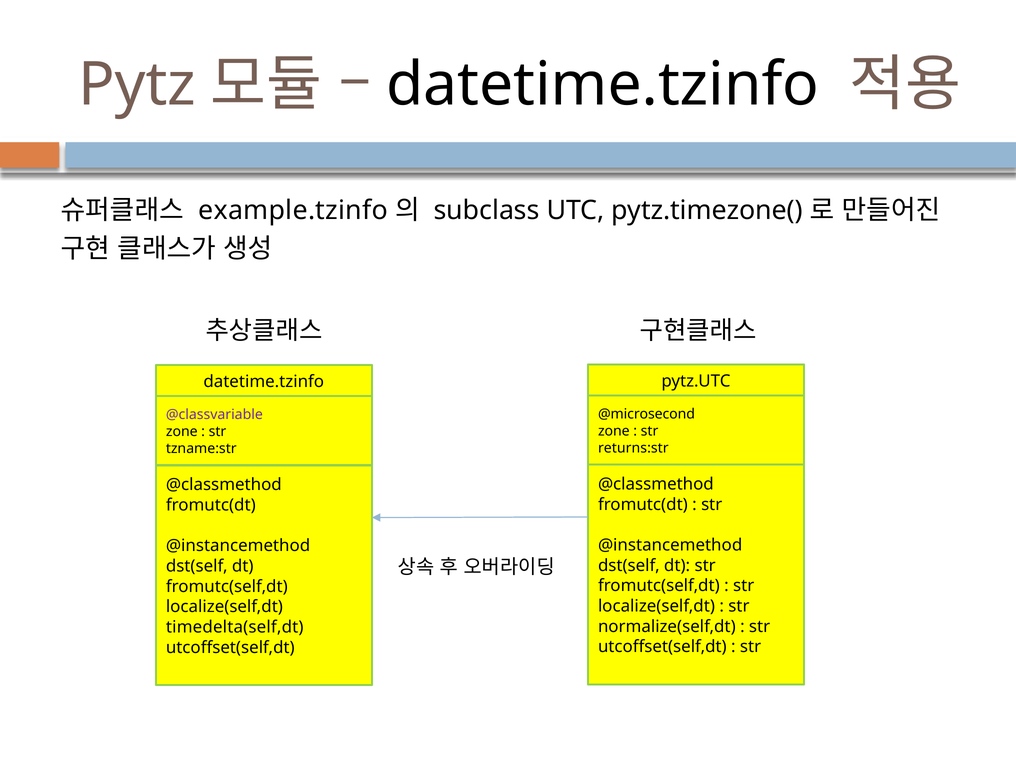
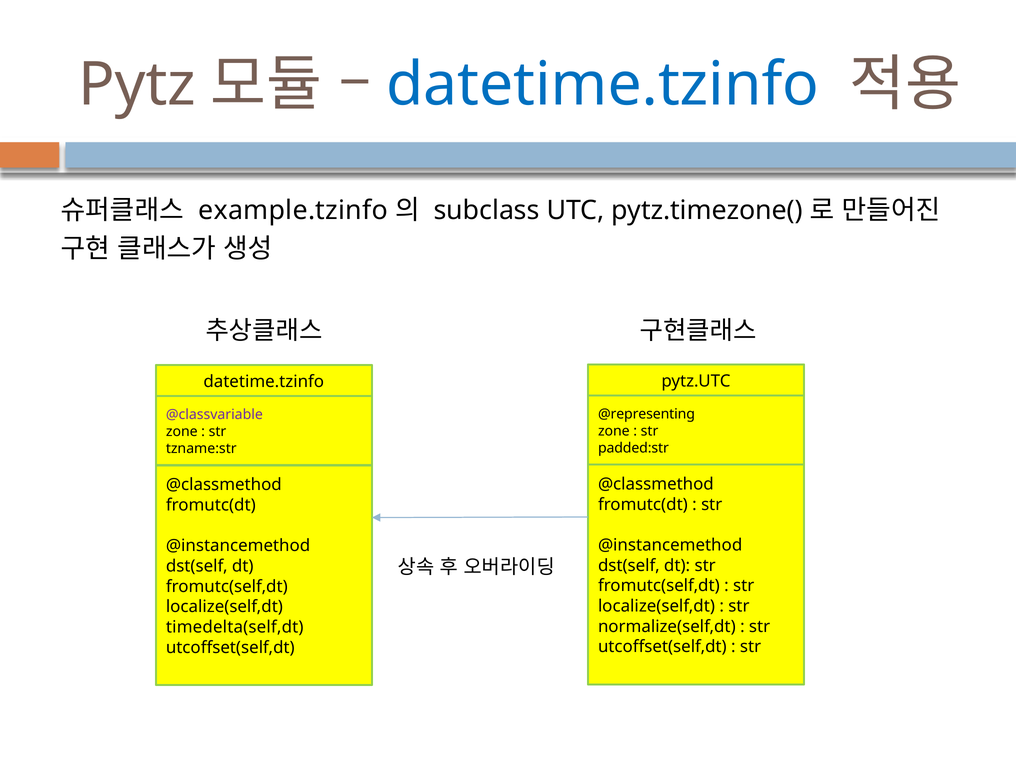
datetime.tzinfo colour: black -> blue (603, 85)
@microsecond: @microsecond -> @representing (646, 414)
returns:str: returns:str -> padded:str (633, 448)
